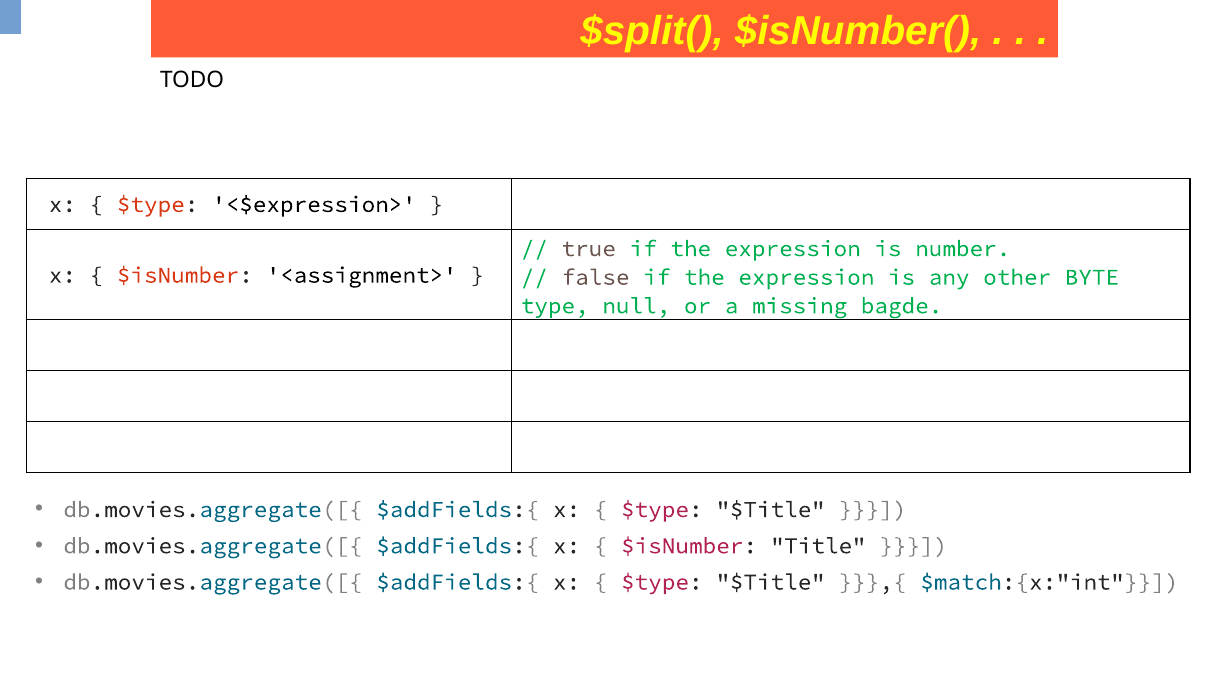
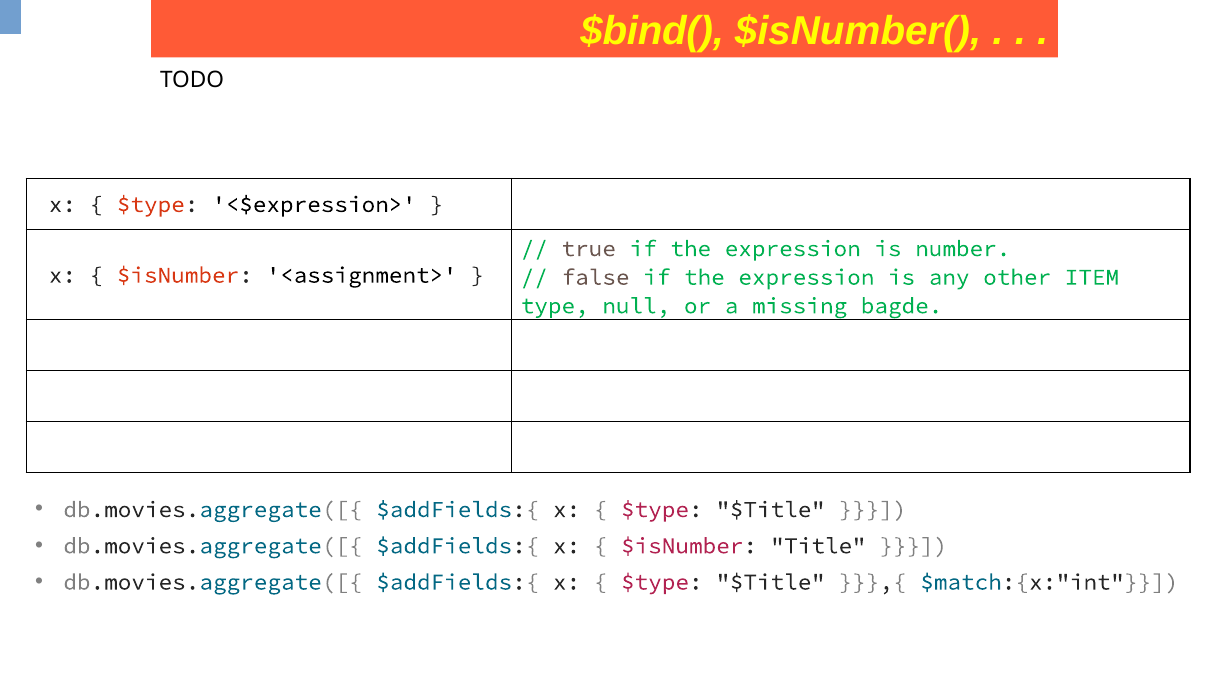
$split(: $split( -> $bind( (652, 31)
BYTE: BYTE -> ITEM (1092, 277)
